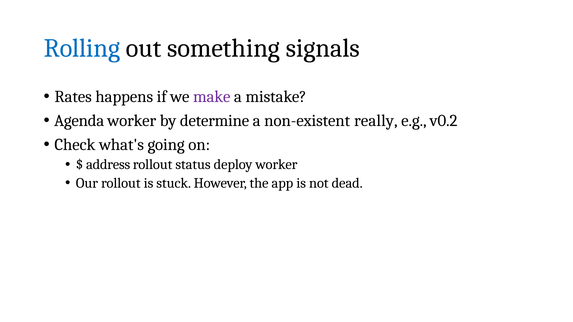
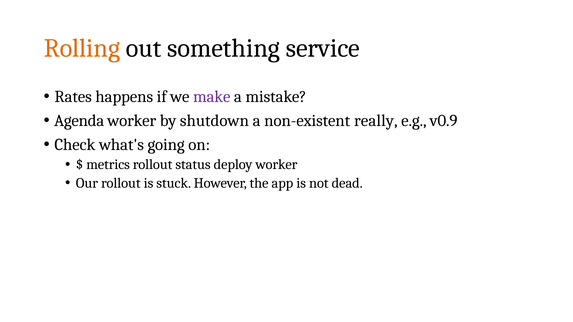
Rolling colour: blue -> orange (82, 48)
signals: signals -> service (323, 48)
determine: determine -> shutdown (214, 121)
v0.2: v0.2 -> v0.9 (444, 121)
address: address -> metrics (108, 165)
